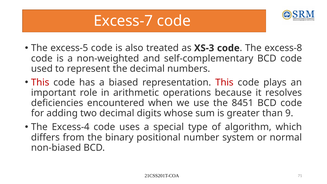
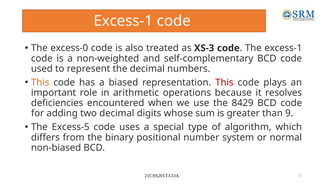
Excess-7: Excess-7 -> Excess-1 (123, 21)
excess-5: excess-5 -> excess-0 (69, 48)
The excess-8: excess-8 -> excess-1 (283, 48)
This colour: red -> orange (40, 82)
8451: 8451 -> 8429 (243, 103)
Excess-4: Excess-4 -> Excess-5 (71, 127)
